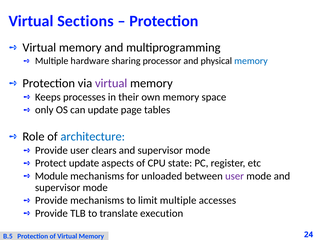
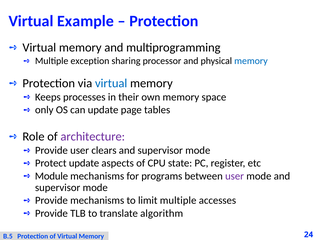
Sections: Sections -> Example (86, 21)
hardware: hardware -> exception (90, 61)
virtual colour: purple -> blue (111, 83)
architecture colour: blue -> purple (93, 137)
unloaded: unloaded -> programs (162, 176)
execution: execution -> algorithm (162, 213)
